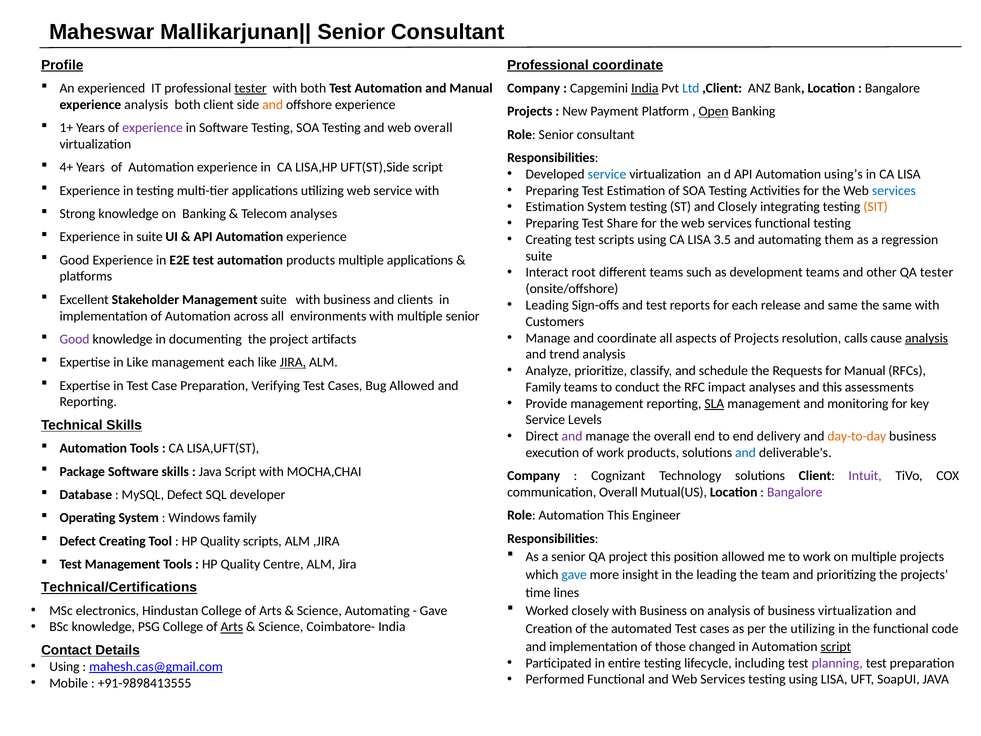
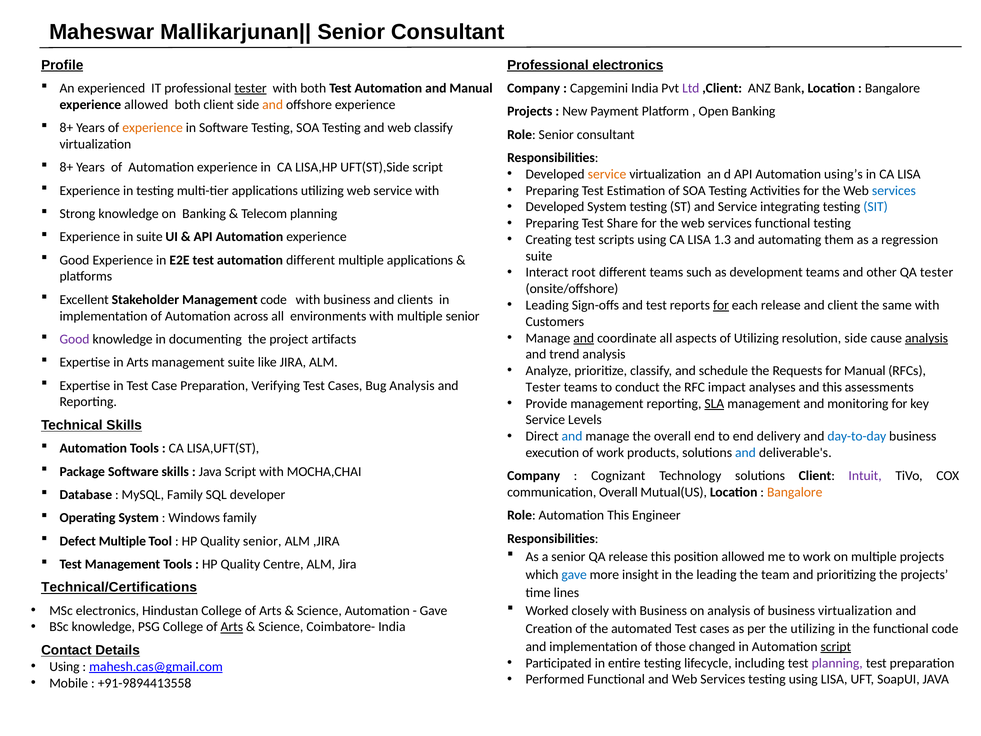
Professional coordinate: coordinate -> electronics (628, 65)
India underline: present -> none (645, 88)
Ltd colour: blue -> purple (691, 88)
experience analysis: analysis -> allowed (146, 105)
Open underline: present -> none (714, 111)
1+: 1+ -> 8+ (66, 128)
experience colour: purple -> orange (153, 128)
web overall: overall -> classify (433, 128)
4+: 4+ -> 8+ (66, 167)
service colour: blue -> orange (607, 174)
Estimation: Estimation -> Developed (555, 207)
and Closely: Closely -> Service (738, 207)
SIT colour: orange -> blue (876, 207)
Telecom analyses: analyses -> planning (314, 214)
3.5: 3.5 -> 1.3 (722, 240)
automation products: products -> different (311, 260)
Management suite: suite -> code (274, 300)
for underline: none -> present (721, 305)
and same: same -> client (843, 305)
and underline: none -> present (584, 338)
of Projects: Projects -> Utilizing (756, 338)
resolution calls: calls -> side (856, 338)
in Like: Like -> Arts (138, 362)
management each: each -> suite (241, 362)
JIRA underline: present -> none (293, 362)
Bug Allowed: Allowed -> Analysis (412, 385)
Family: Family -> Tester (543, 387)
and colour: purple -> blue (572, 436)
day-to-day colour: orange -> blue (857, 436)
Bangalore colour: purple -> orange (795, 492)
MySQL Defect: Defect -> Family (185, 495)
Defect Creating: Creating -> Multiple (122, 541)
Quality scripts: scripts -> senior (262, 541)
QA project: project -> release (628, 556)
Science Automating: Automating -> Automation (377, 610)
+91-9898413555: +91-9898413555 -> +91-9894413558 (145, 683)
